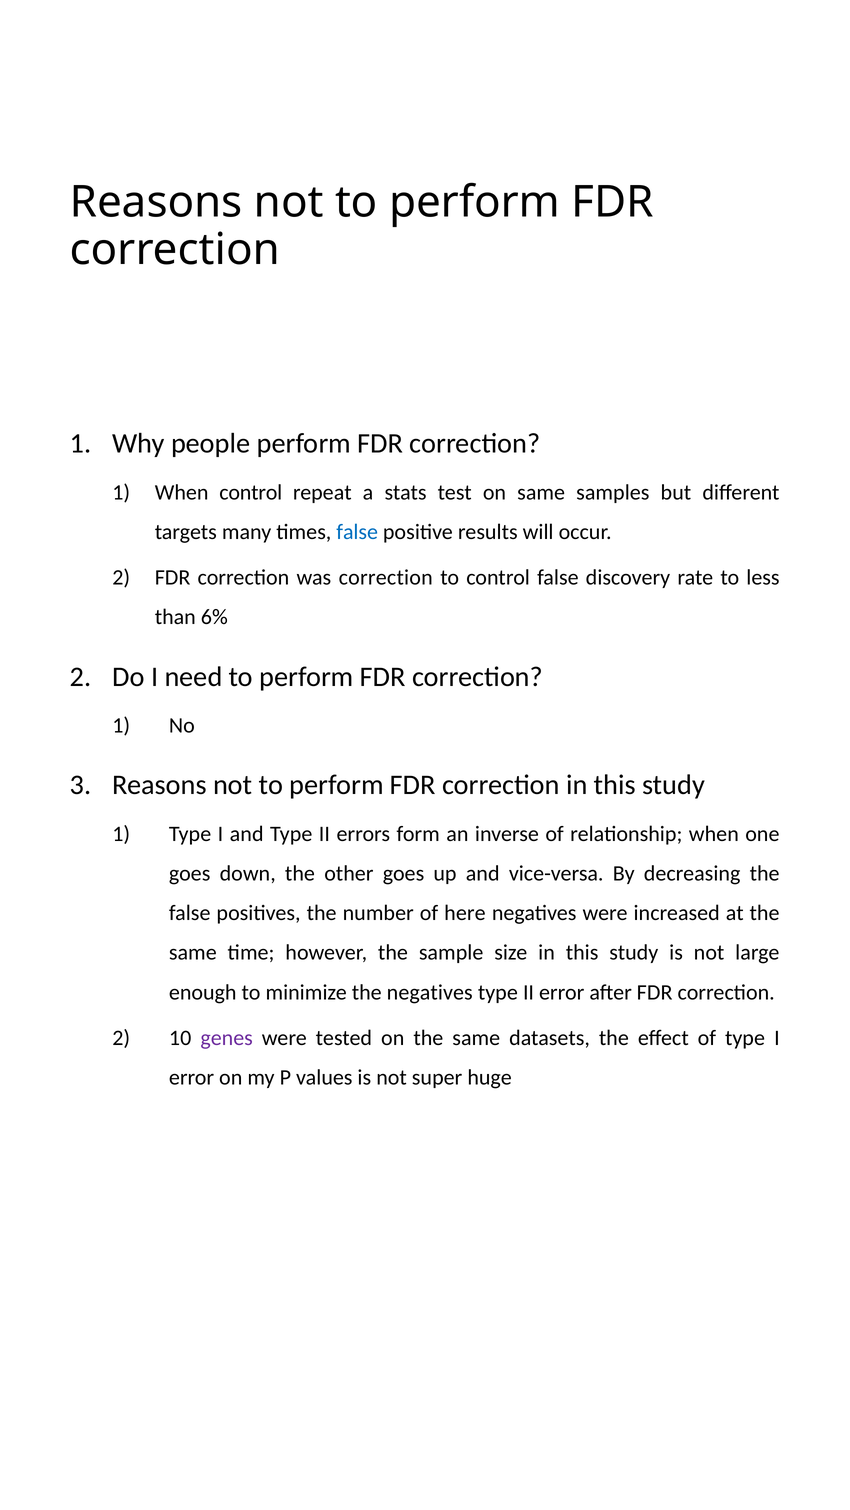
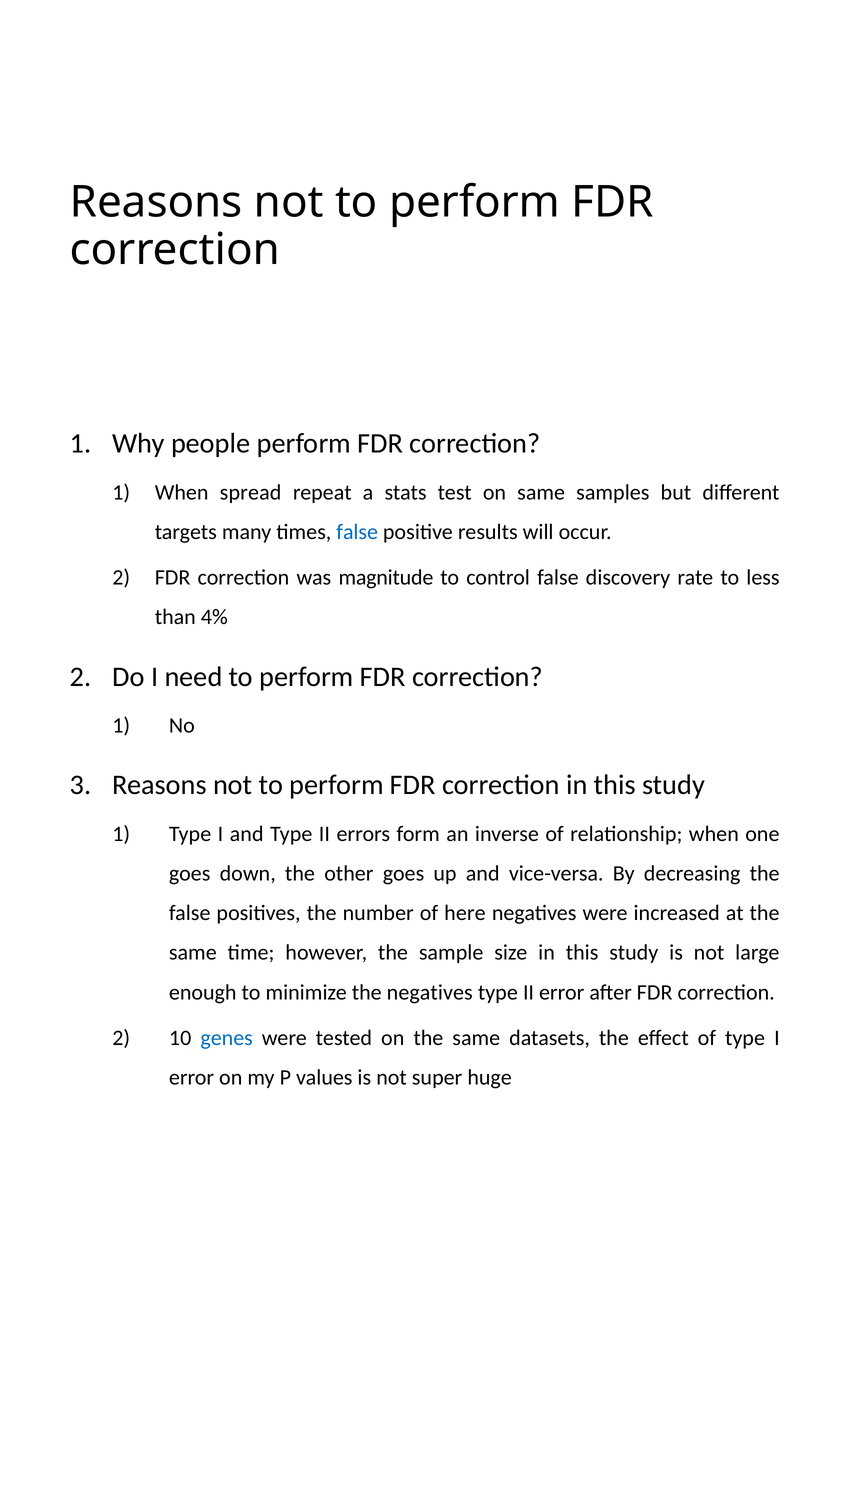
When control: control -> spread (251, 493)
was correction: correction -> magnitude (386, 578)
6%: 6% -> 4% (214, 618)
genes colour: purple -> blue (227, 1039)
